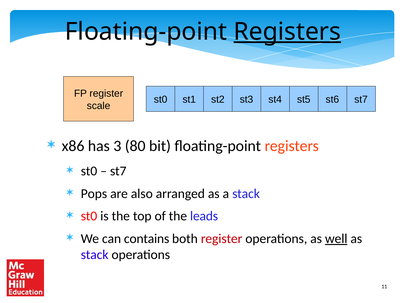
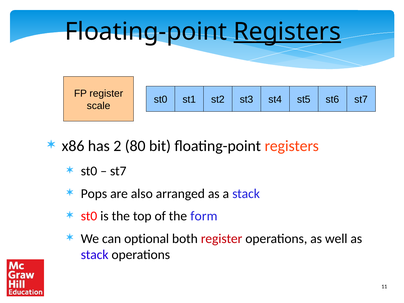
3: 3 -> 2 (117, 146)
leads: leads -> form (204, 216)
contains: contains -> optional (147, 239)
well underline: present -> none (336, 239)
